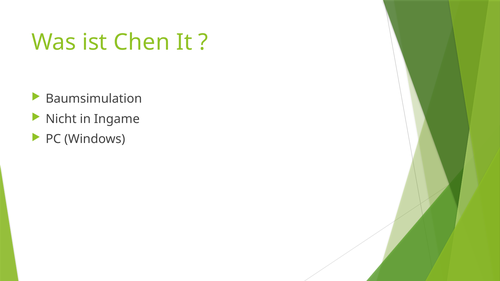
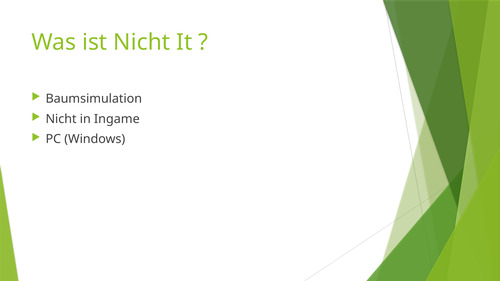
ist Chen: Chen -> Nicht (142, 42)
